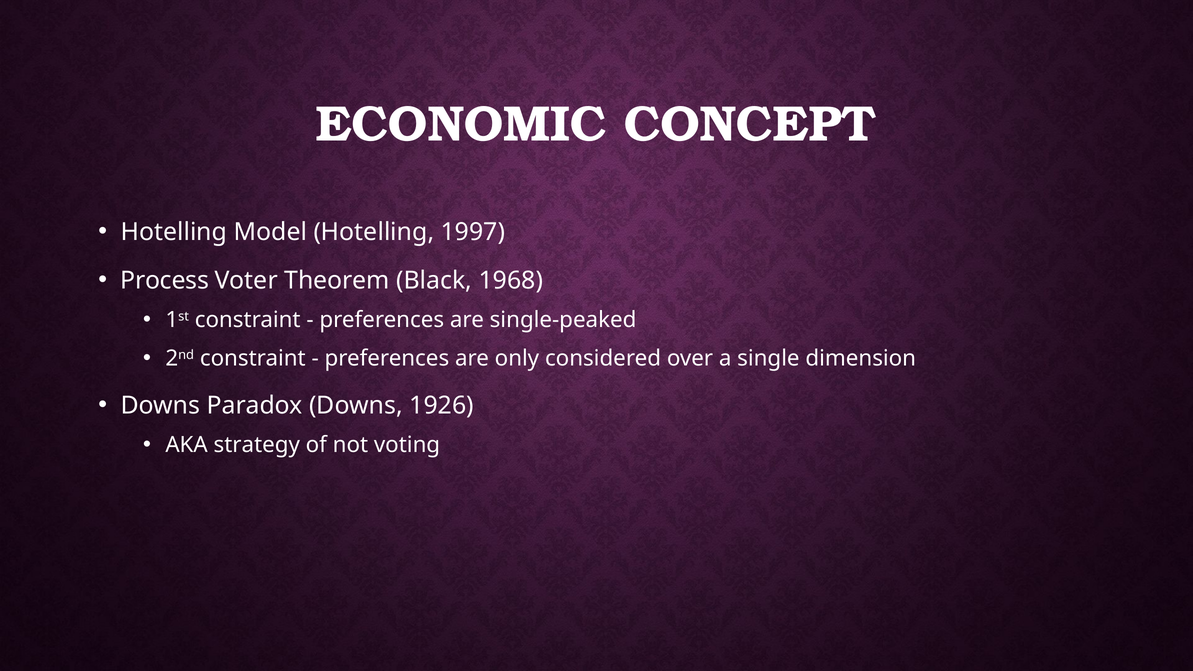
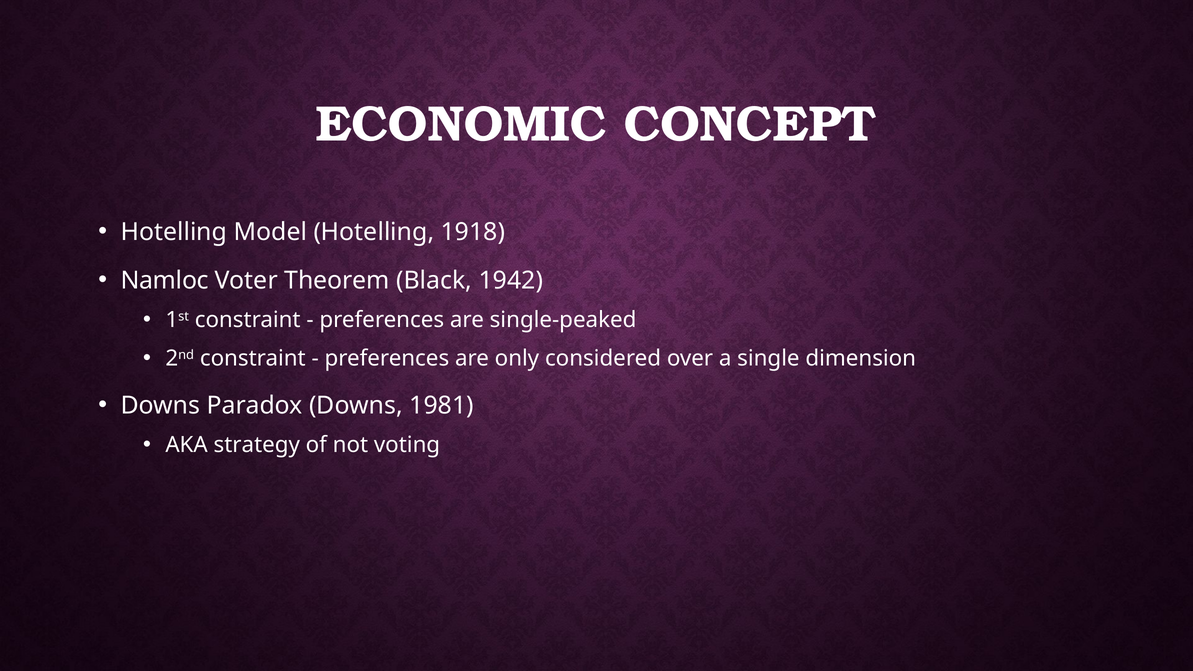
1997: 1997 -> 1918 (473, 232)
Process: Process -> Namloc (165, 280)
1968: 1968 -> 1942 (511, 280)
1926: 1926 -> 1981 (442, 405)
